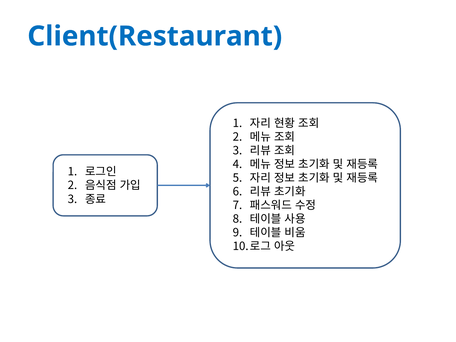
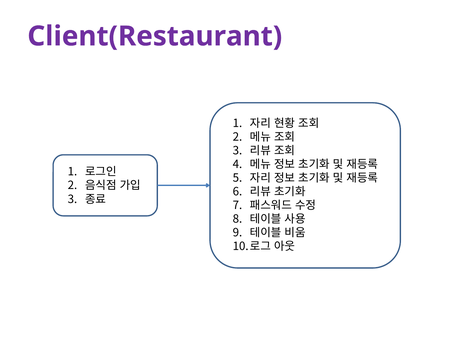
Client(Restaurant colour: blue -> purple (155, 36)
